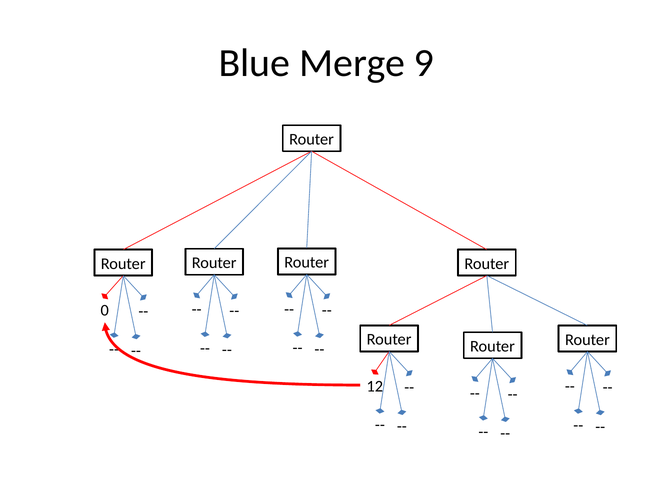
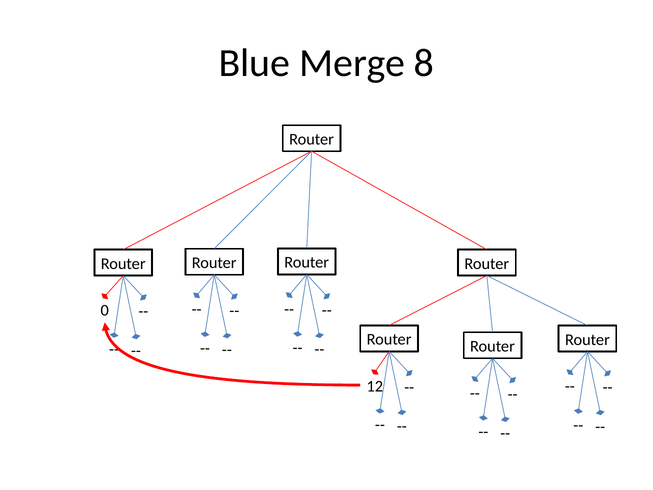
9: 9 -> 8 (424, 63)
